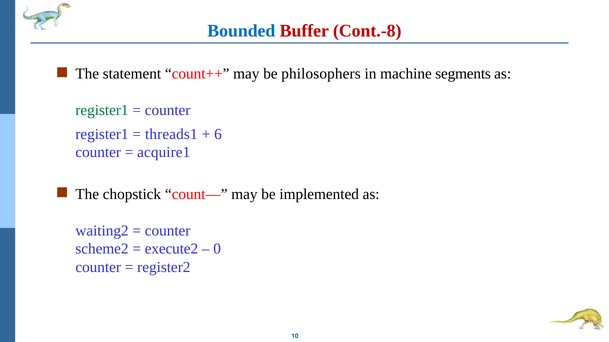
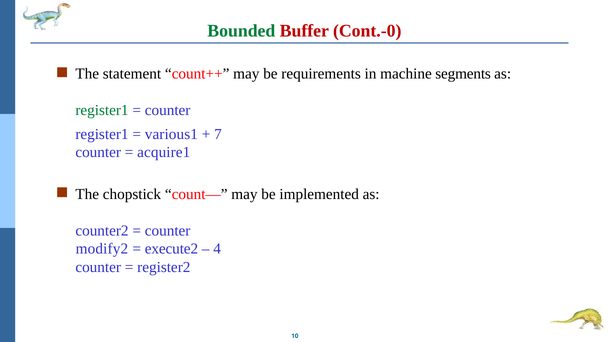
Bounded colour: blue -> green (241, 31)
Cont.-8: Cont.-8 -> Cont.-0 (367, 31)
philosophers: philosophers -> requirements (321, 74)
threads1: threads1 -> various1 (171, 134)
6: 6 -> 7 (218, 134)
waiting2: waiting2 -> counter2 (102, 231)
scheme2: scheme2 -> modify2 (102, 249)
0: 0 -> 4 (217, 249)
